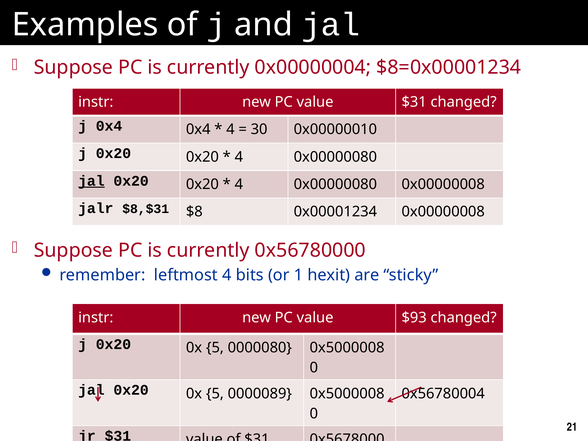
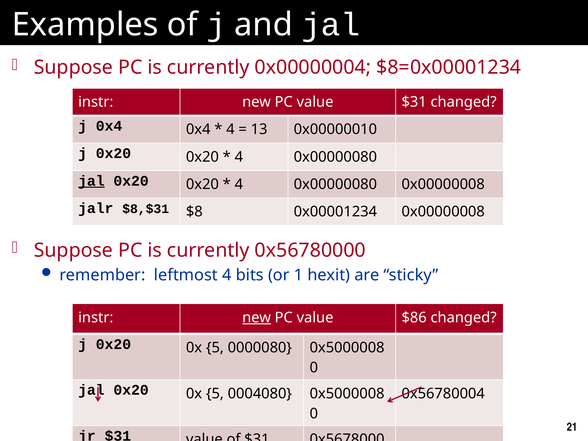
30: 30 -> 13 (259, 129)
new underline: none -> present (257, 318)
$93: $93 -> $86 (414, 318)
0000089: 0000089 -> 0004080 (260, 394)
